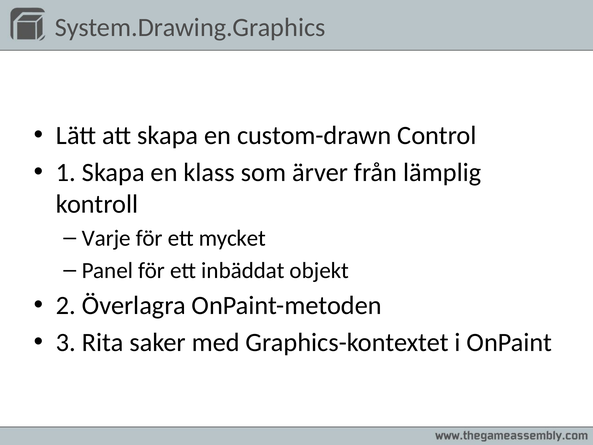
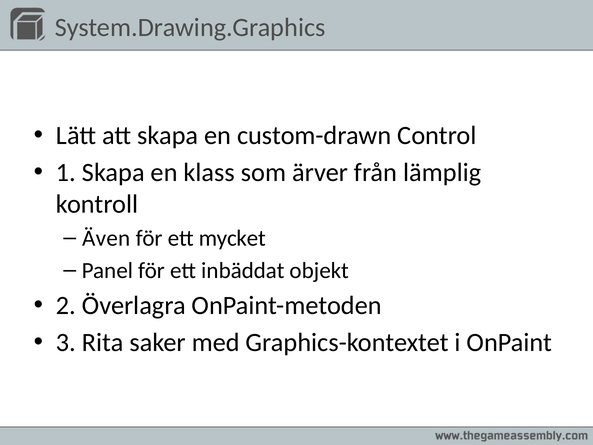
Varje: Varje -> Även (106, 238)
